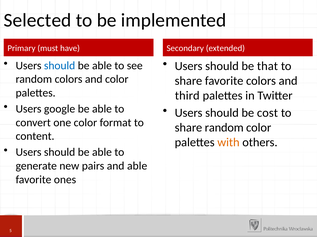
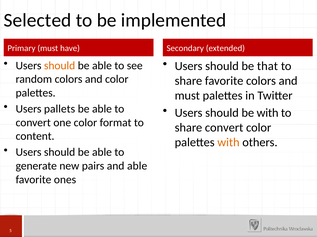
should colour: blue -> orange (60, 66)
third: third -> must (187, 96)
google: google -> pallets (60, 109)
be cost: cost -> with (268, 113)
share random: random -> convert (224, 128)
